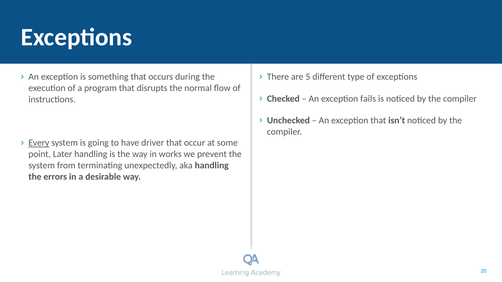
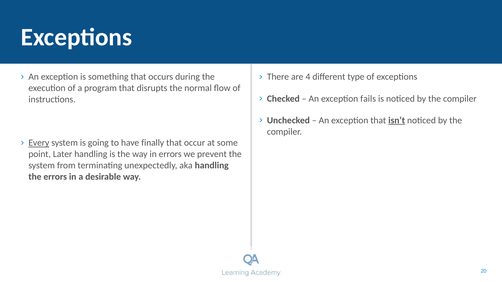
5: 5 -> 4 (308, 77)
isn’t underline: none -> present (397, 120)
driver: driver -> finally (153, 143)
in works: works -> errors (170, 154)
